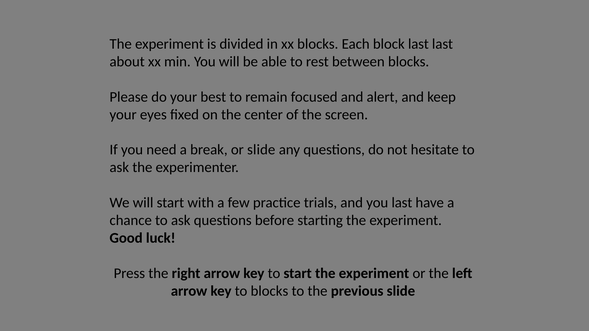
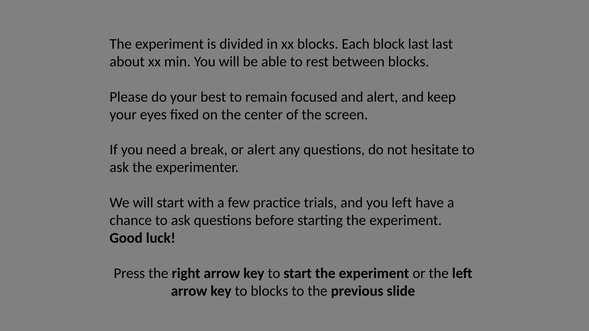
or slide: slide -> alert (261, 150)
you last: last -> left (402, 203)
